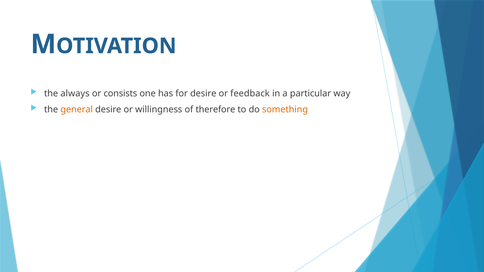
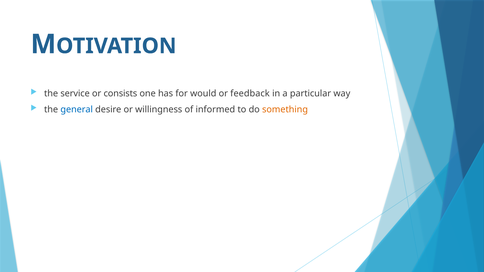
always: always -> service (75, 94)
for desire: desire -> would (203, 94)
general colour: orange -> blue (77, 110)
therefore: therefore -> informed (215, 110)
